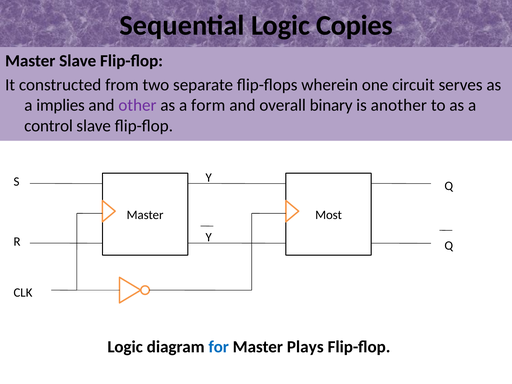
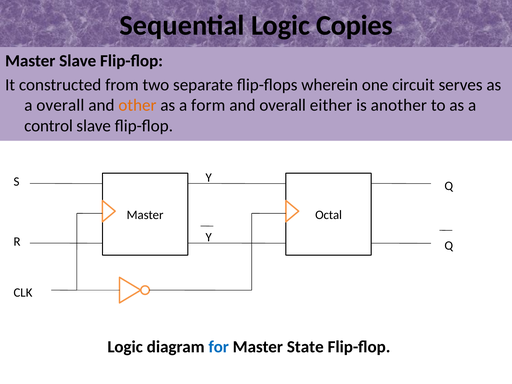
a implies: implies -> overall (60, 105)
other colour: purple -> orange (137, 105)
binary: binary -> either (331, 105)
Most: Most -> Octal (329, 215)
Plays: Plays -> State (305, 347)
